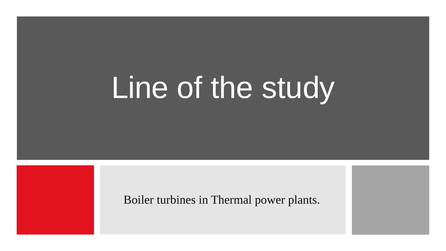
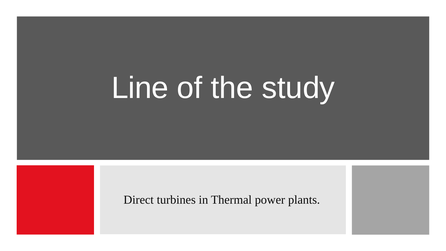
Boiler: Boiler -> Direct (139, 200)
